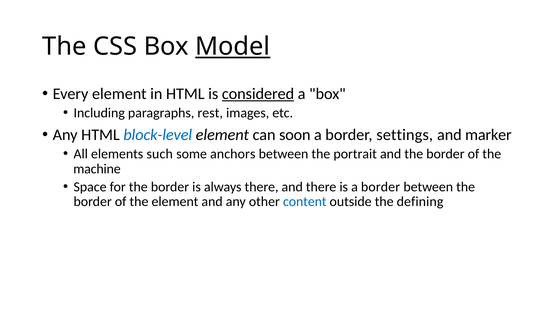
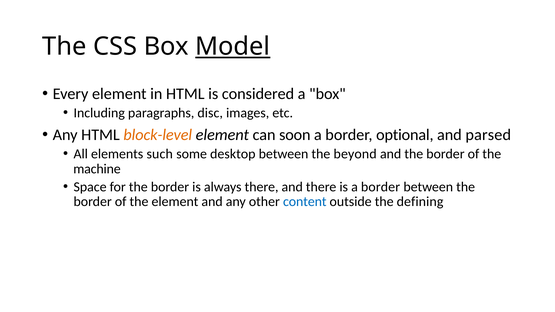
considered underline: present -> none (258, 94)
rest: rest -> disc (210, 113)
block-level colour: blue -> orange (158, 135)
settings: settings -> optional (405, 135)
marker: marker -> parsed (488, 135)
anchors: anchors -> desktop (233, 154)
portrait: portrait -> beyond (355, 154)
